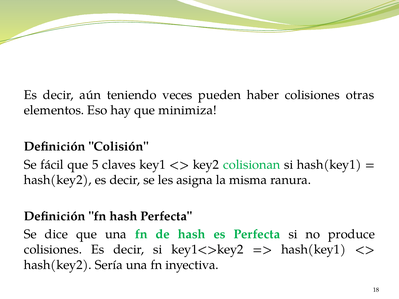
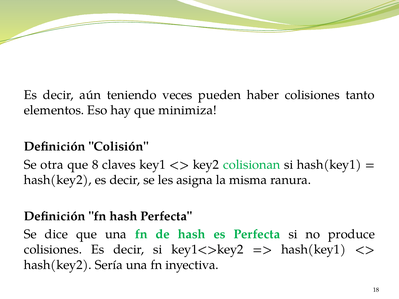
otras: otras -> tanto (360, 95)
fácil: fácil -> otra (52, 165)
5: 5 -> 8 (95, 165)
